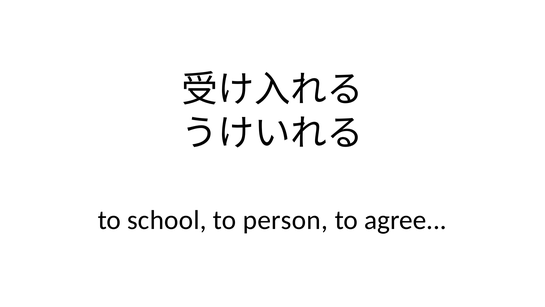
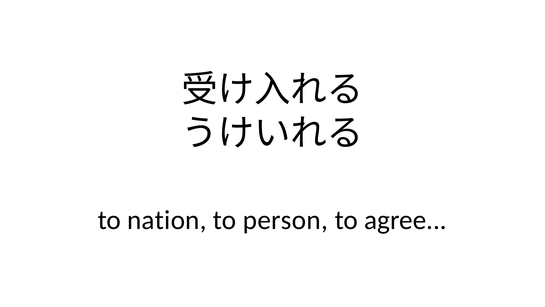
school: school -> nation (167, 220)
